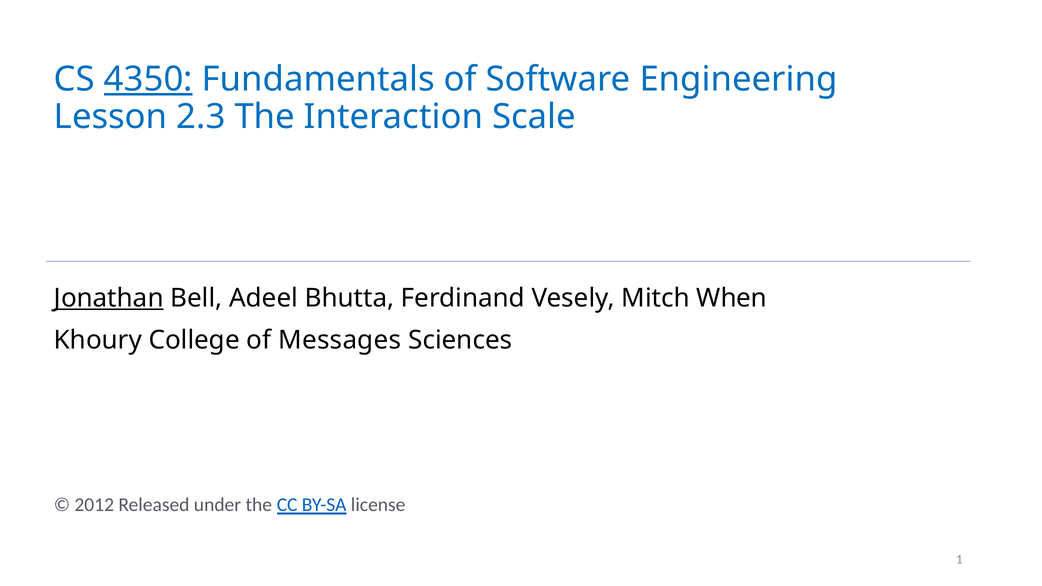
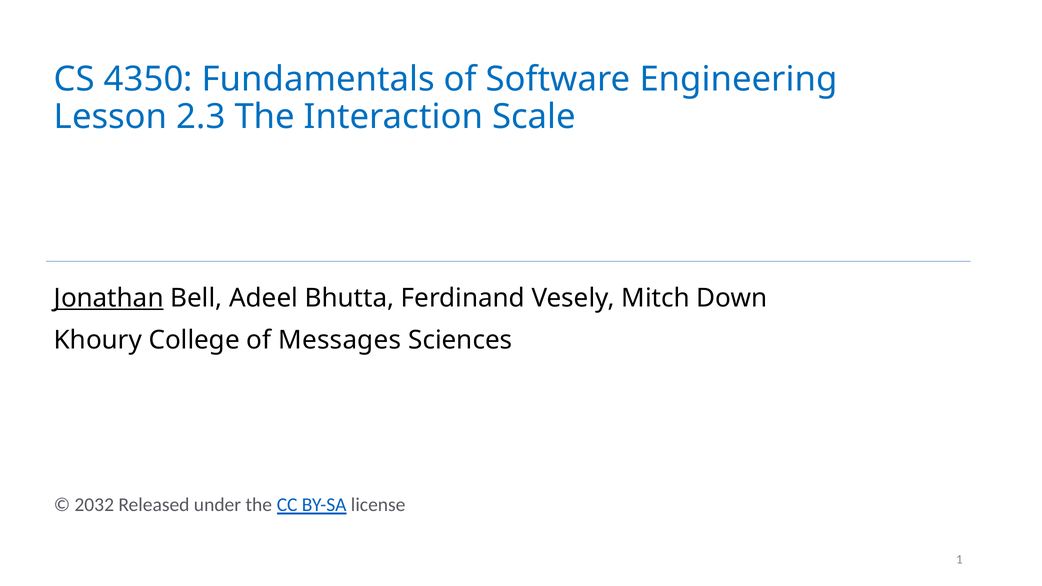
4350 underline: present -> none (148, 79)
When: When -> Down (732, 298)
2012: 2012 -> 2032 (94, 505)
